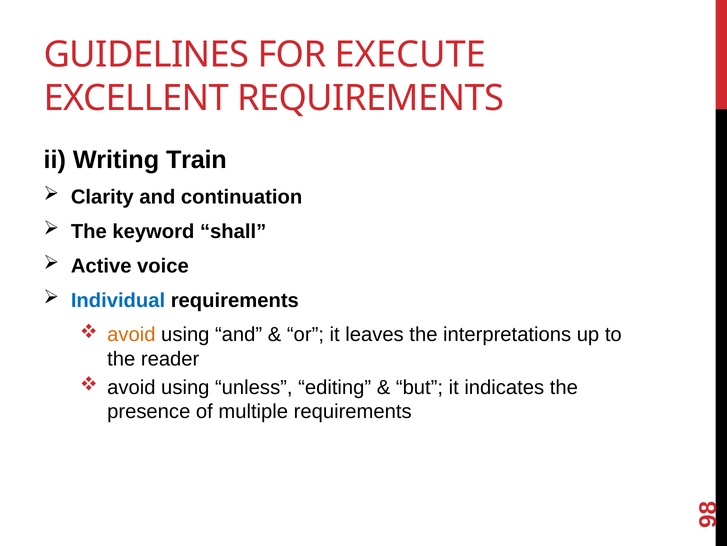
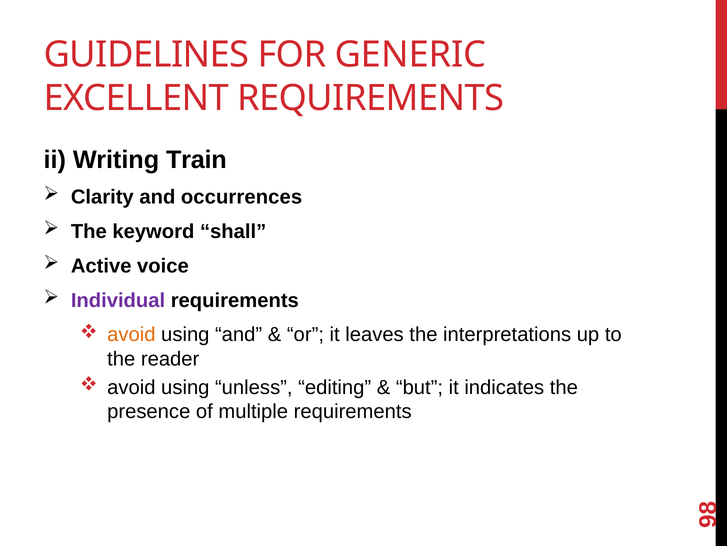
EXECUTE: EXECUTE -> GENERIC (410, 55)
continuation: continuation -> occurrences (242, 197)
Individual colour: blue -> purple (118, 300)
